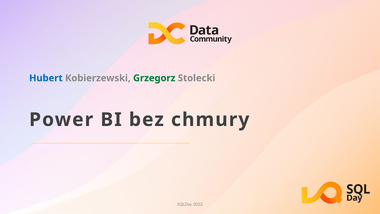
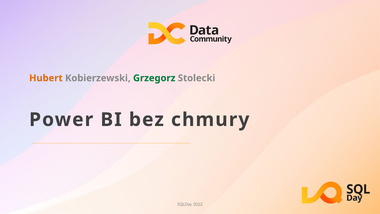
Hubert colour: blue -> orange (46, 78)
